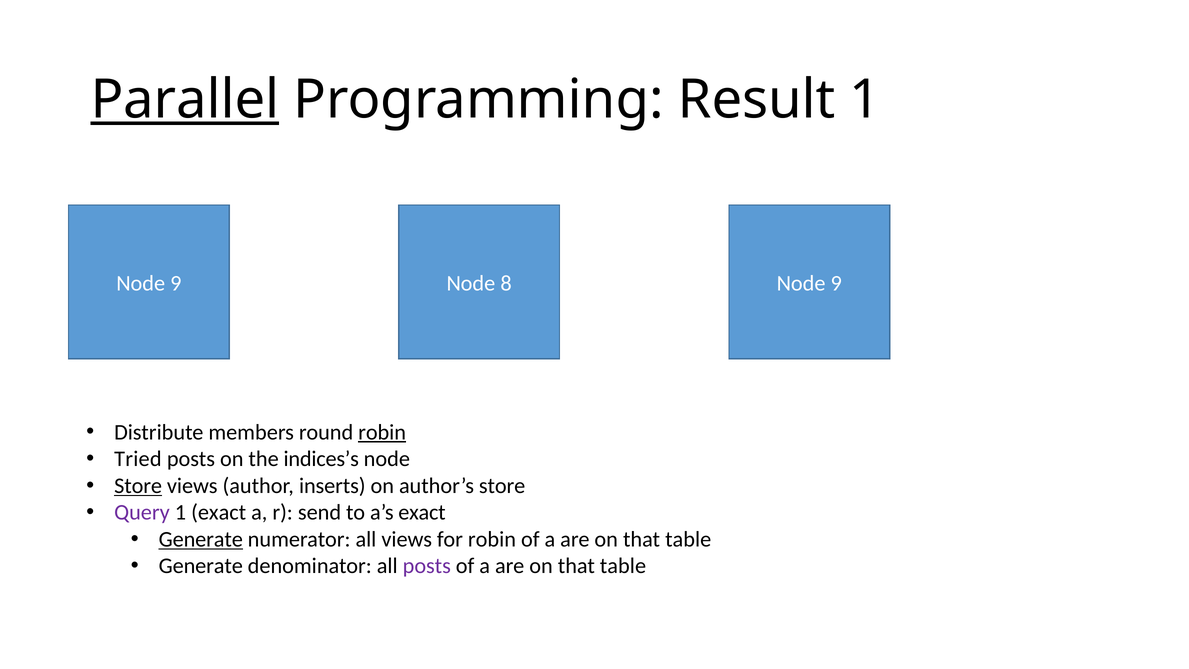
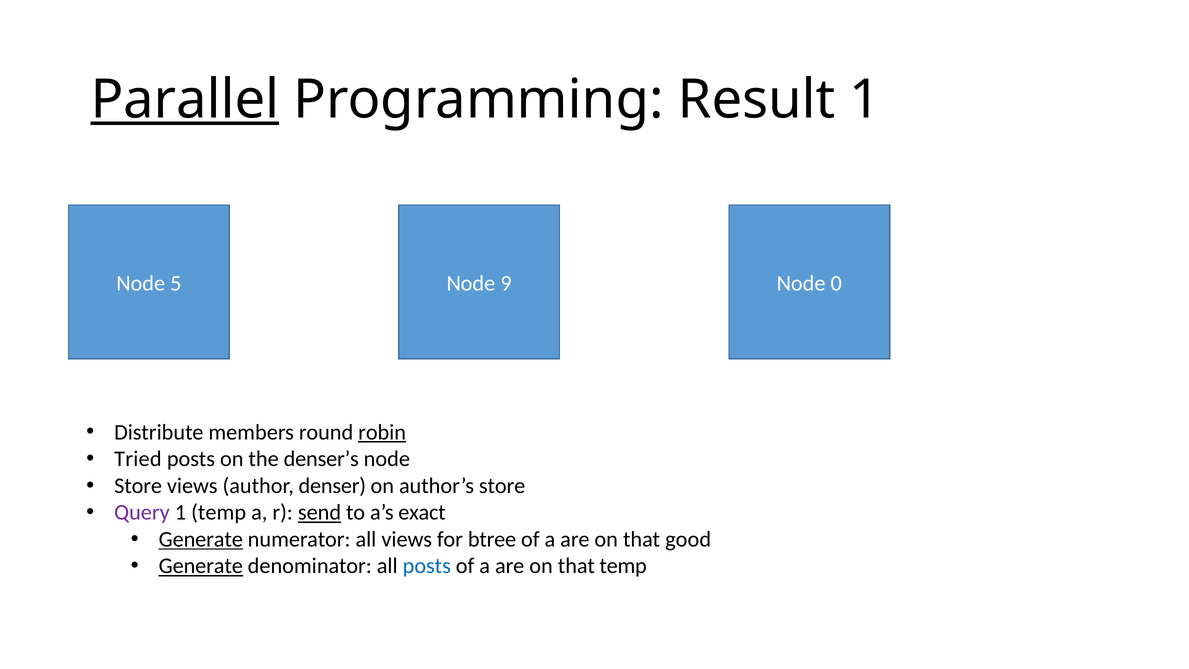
9: 9 -> 5 (176, 283)
8: 8 -> 9 (506, 283)
9: 9 -> 0 (836, 283)
indices’s: indices’s -> denser’s (321, 459)
Store underline: present -> none (138, 486)
inserts: inserts -> denser (332, 486)
1 exact: exact -> temp (219, 512)
send underline: none -> present (320, 512)
for robin: robin -> btree (492, 539)
table: table -> good (688, 539)
Generate underline: none -> present (201, 566)
posts colour: purple -> blue (427, 566)
table: table -> temp (623, 566)
